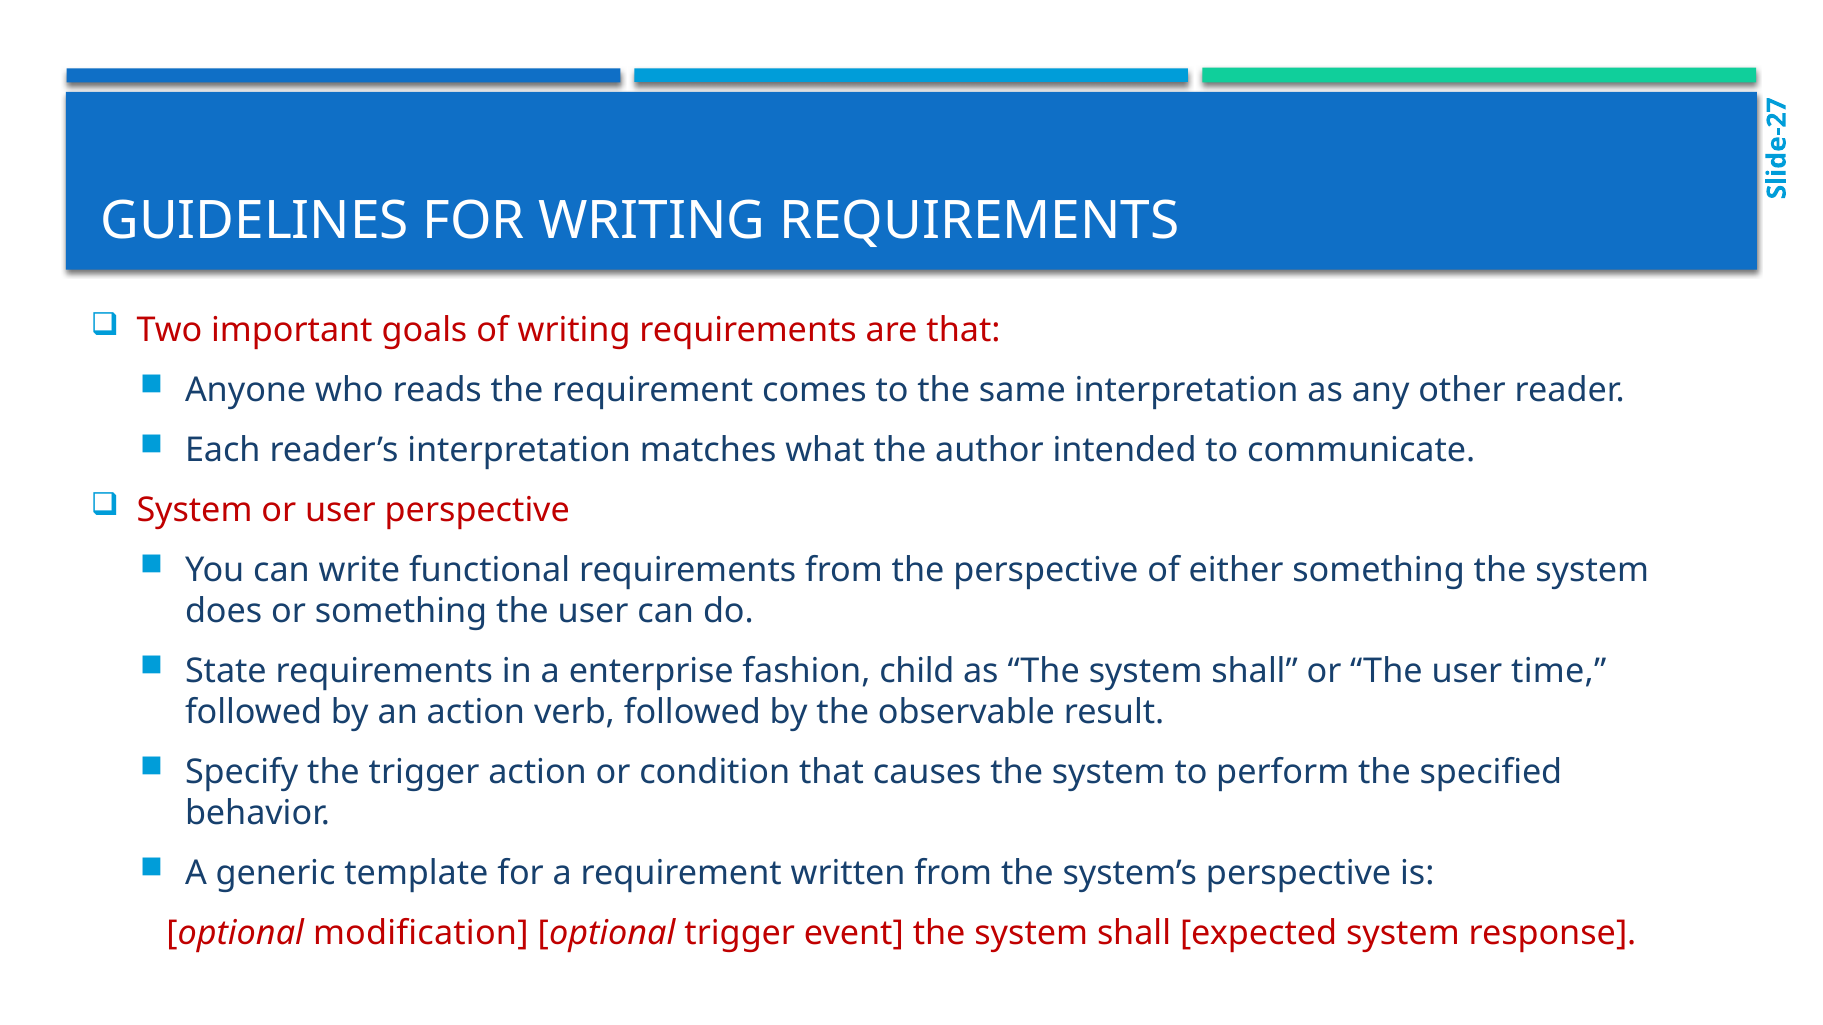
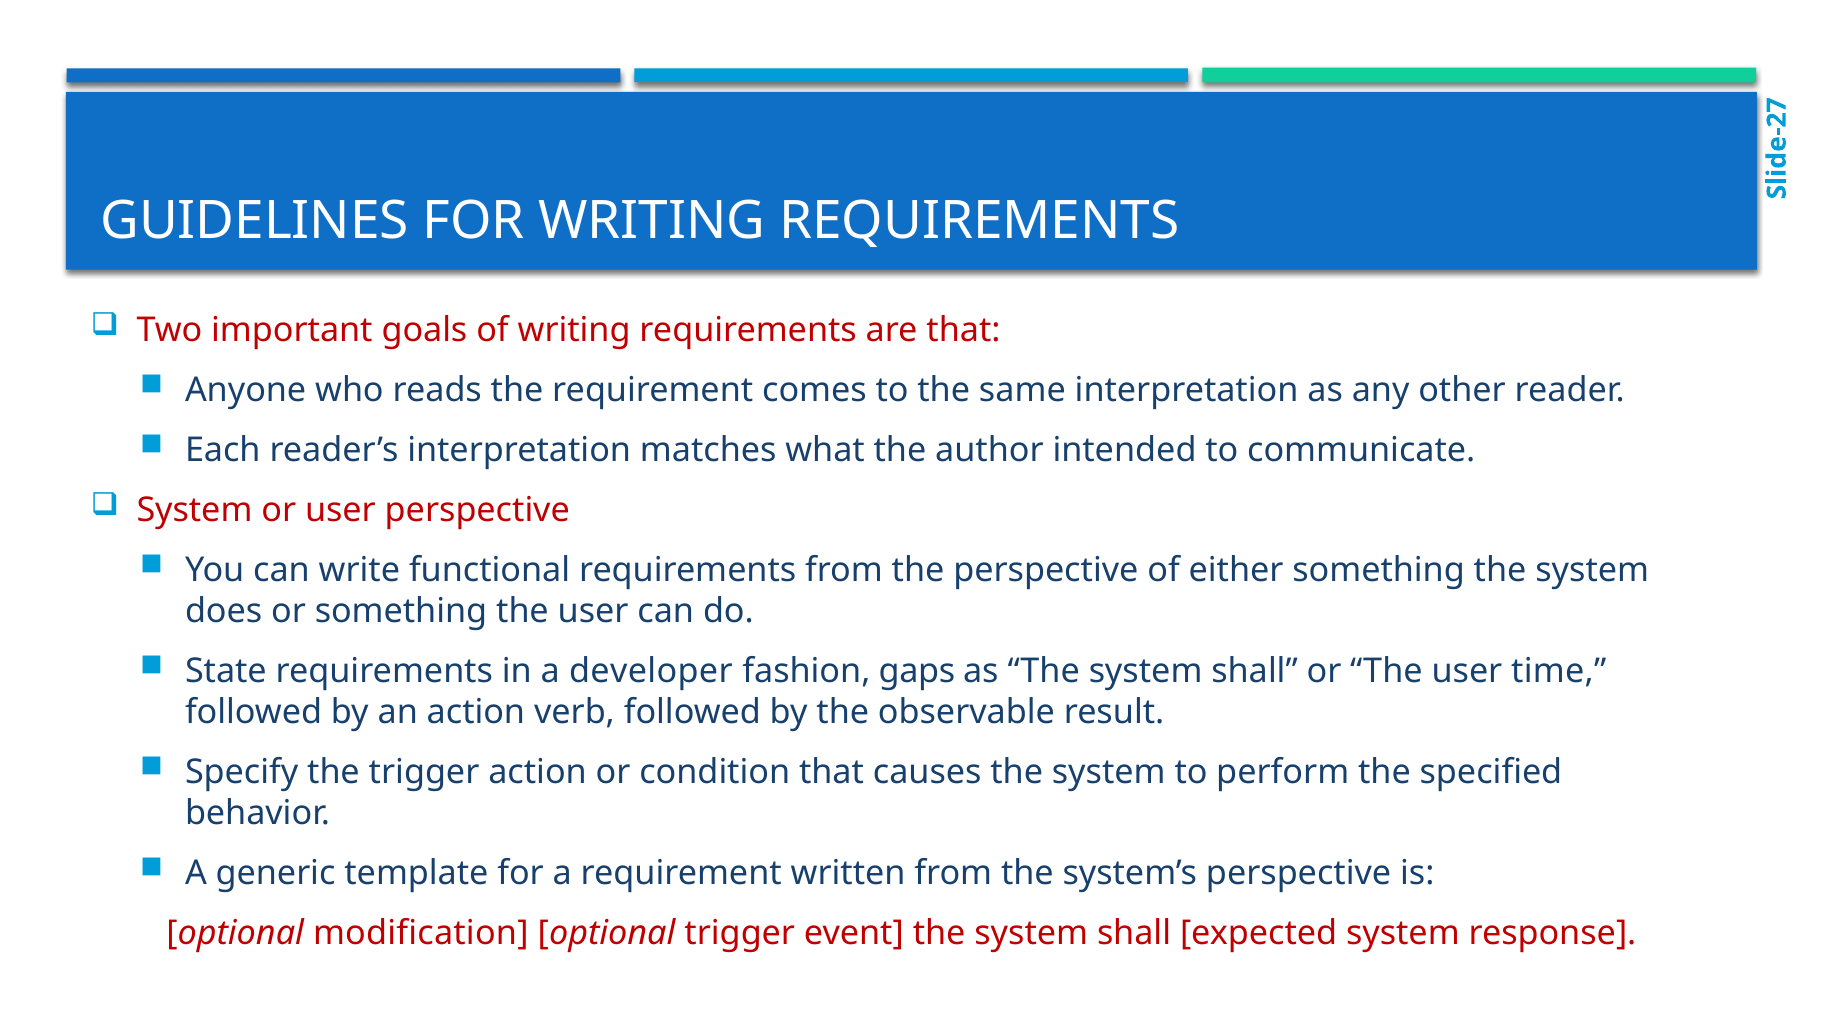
enterprise: enterprise -> developer (651, 671)
child: child -> gaps (917, 671)
